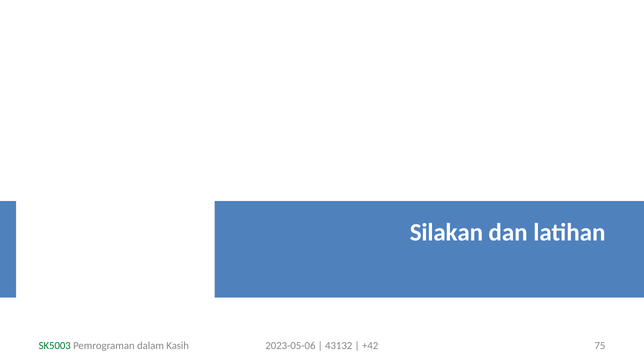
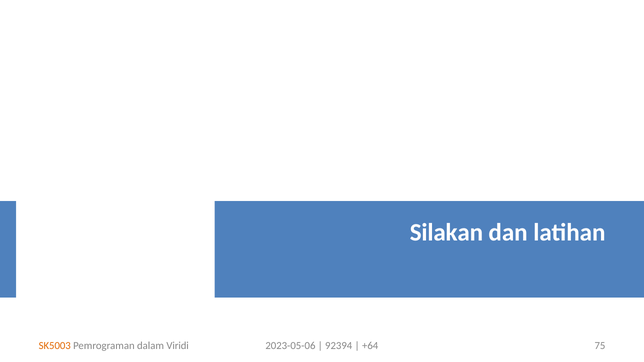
SK5003 colour: green -> orange (55, 346)
Kasih: Kasih -> Viridi (178, 346)
43132: 43132 -> 92394 (339, 346)
+42: +42 -> +64 (370, 346)
